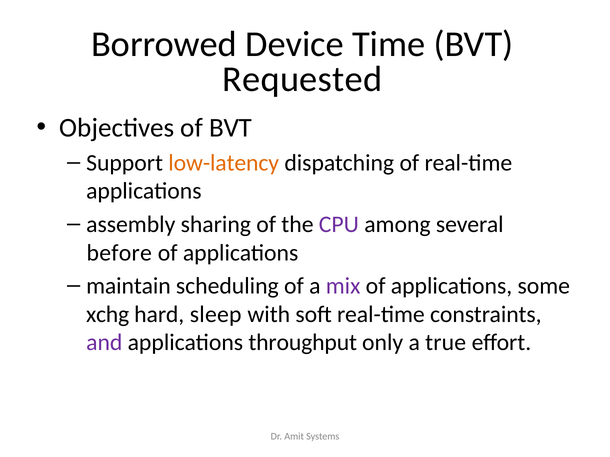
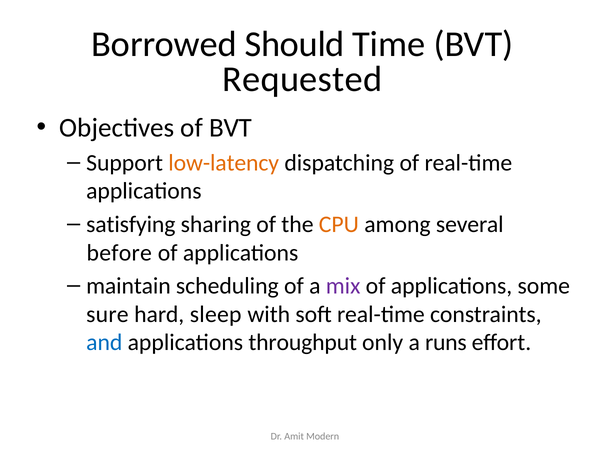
Device: Device -> Should (295, 44)
assembly: assembly -> satisfying (131, 225)
CPU colour: purple -> orange (339, 225)
xchg: xchg -> sure (107, 315)
and colour: purple -> blue (104, 343)
true: true -> runs (446, 343)
Systems: Systems -> Modern (323, 437)
